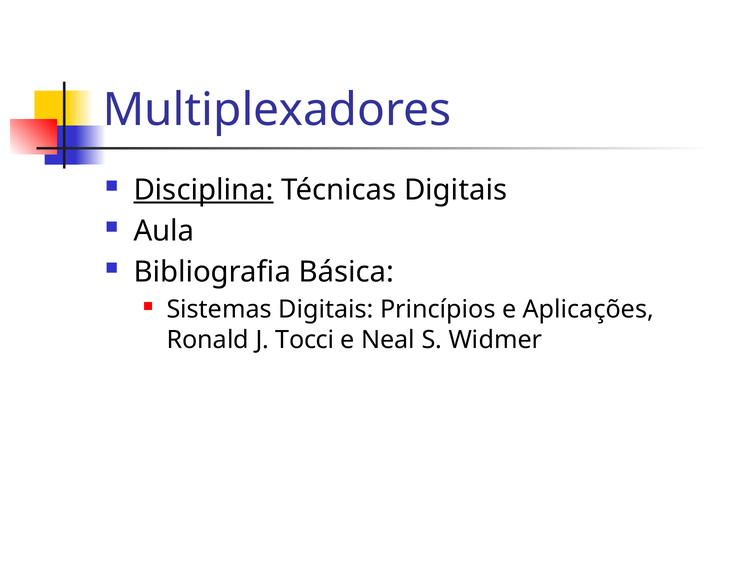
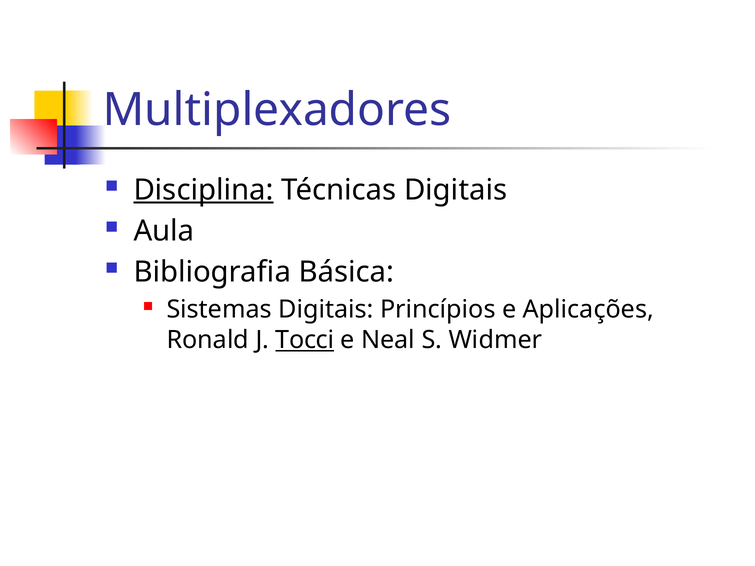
Tocci underline: none -> present (305, 340)
